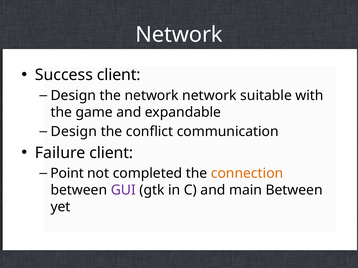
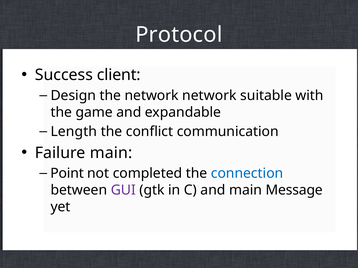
Network: Network -> Protocol (179, 35)
Design: Design -> Length (74, 132)
Failure client: client -> main (111, 153)
connection colour: orange -> blue (247, 174)
main Between: Between -> Message (294, 190)
